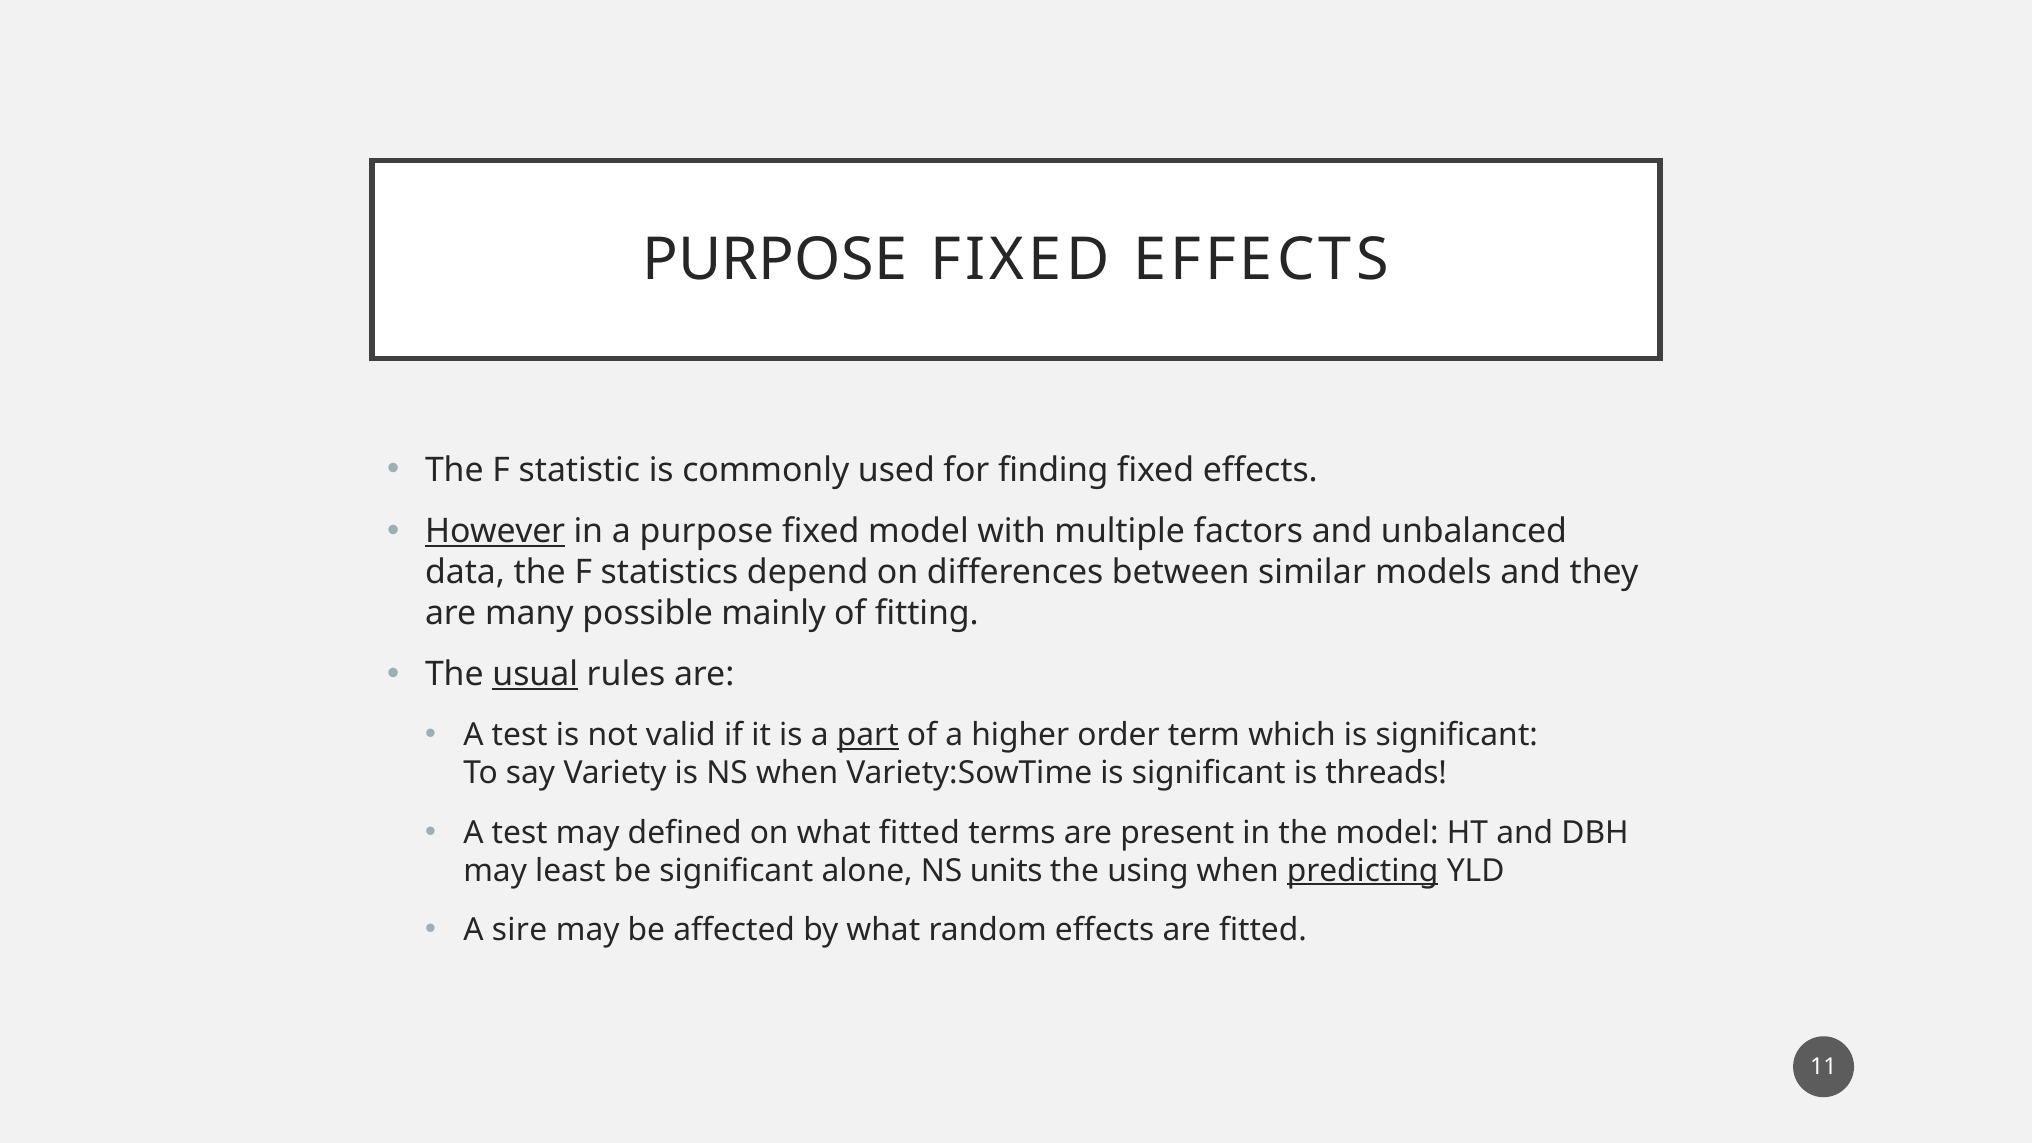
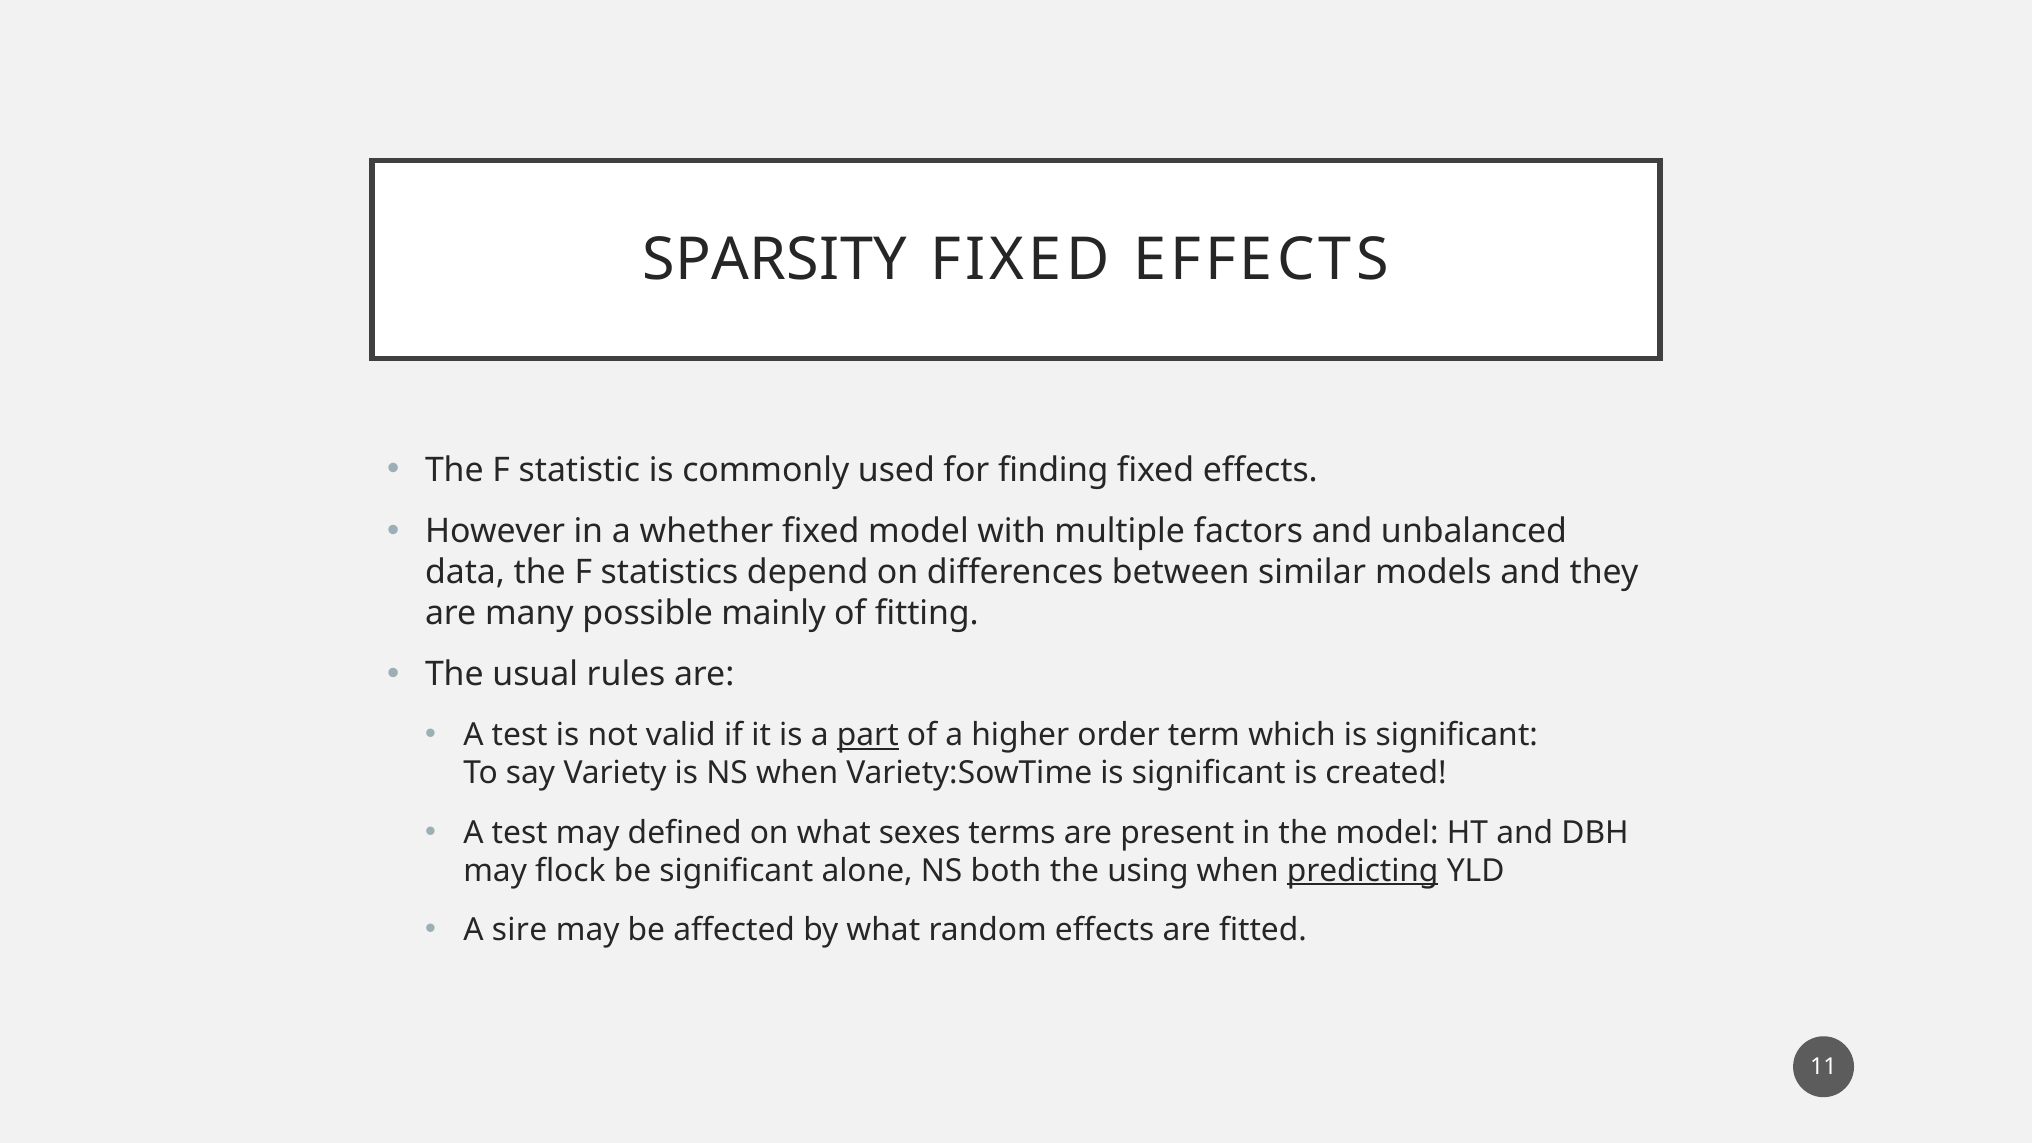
PURPOSE: PURPOSE -> SPARSITY (775, 259)
However underline: present -> none (495, 532)
a purpose: purpose -> whether (706, 532)
usual underline: present -> none (535, 675)
threads: threads -> created (1386, 773)
what fitted: fitted -> sexes (920, 833)
least: least -> flock (570, 871)
units: units -> both (1006, 871)
